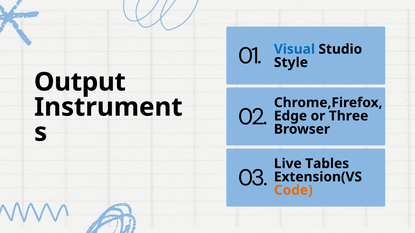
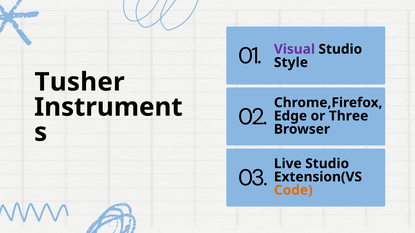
Visual colour: blue -> purple (294, 49)
Output: Output -> Tusher (80, 82)
Live Tables: Tables -> Studio (327, 164)
